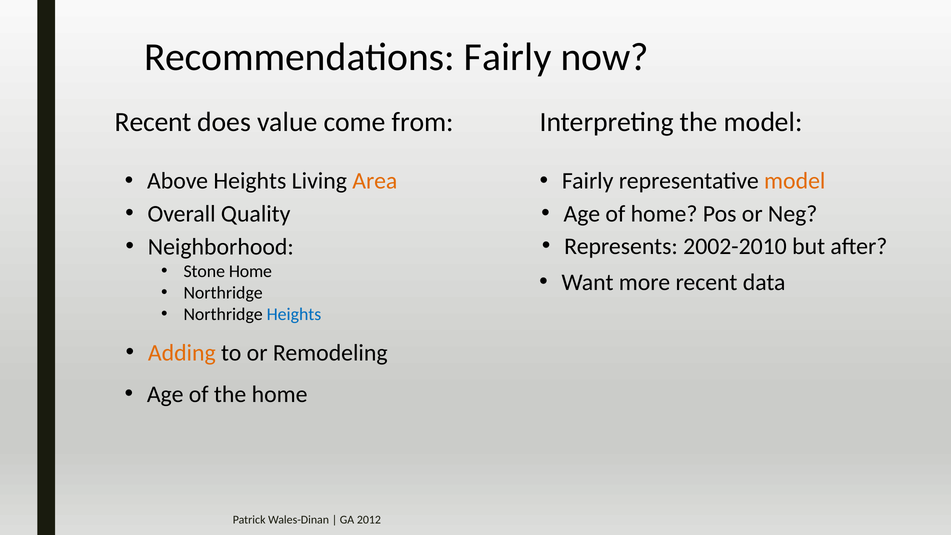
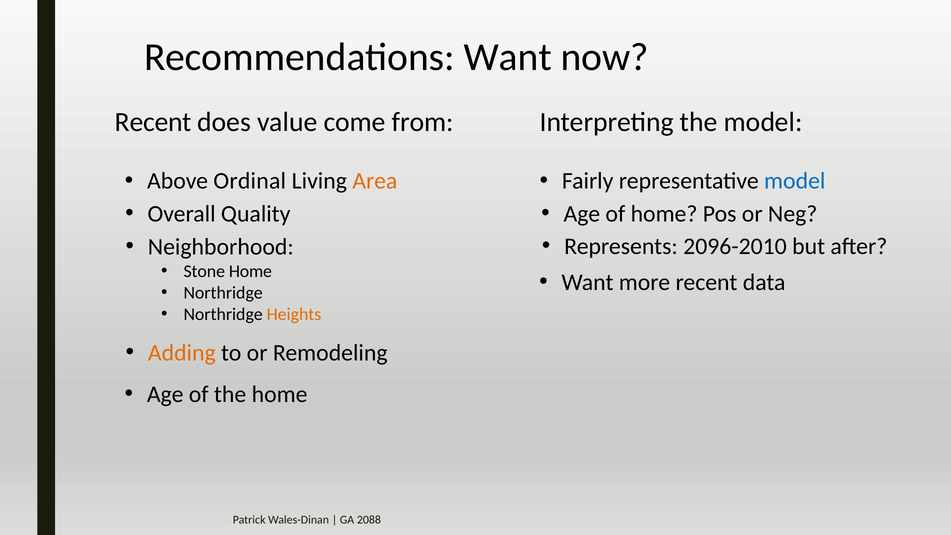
Recommendations Fairly: Fairly -> Want (508, 57)
Above Heights: Heights -> Ordinal (250, 181)
model colour: orange -> blue (795, 181)
2002-2010: 2002-2010 -> 2096-2010 (735, 246)
Heights colour: blue -> orange (294, 314)
2012: 2012 -> 2088 (369, 520)
